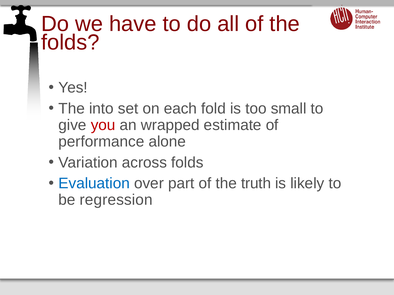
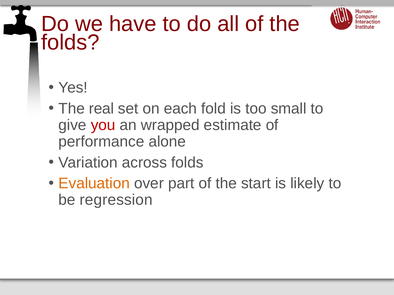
into: into -> real (101, 109)
Evaluation colour: blue -> orange (94, 184)
truth: truth -> start (256, 184)
